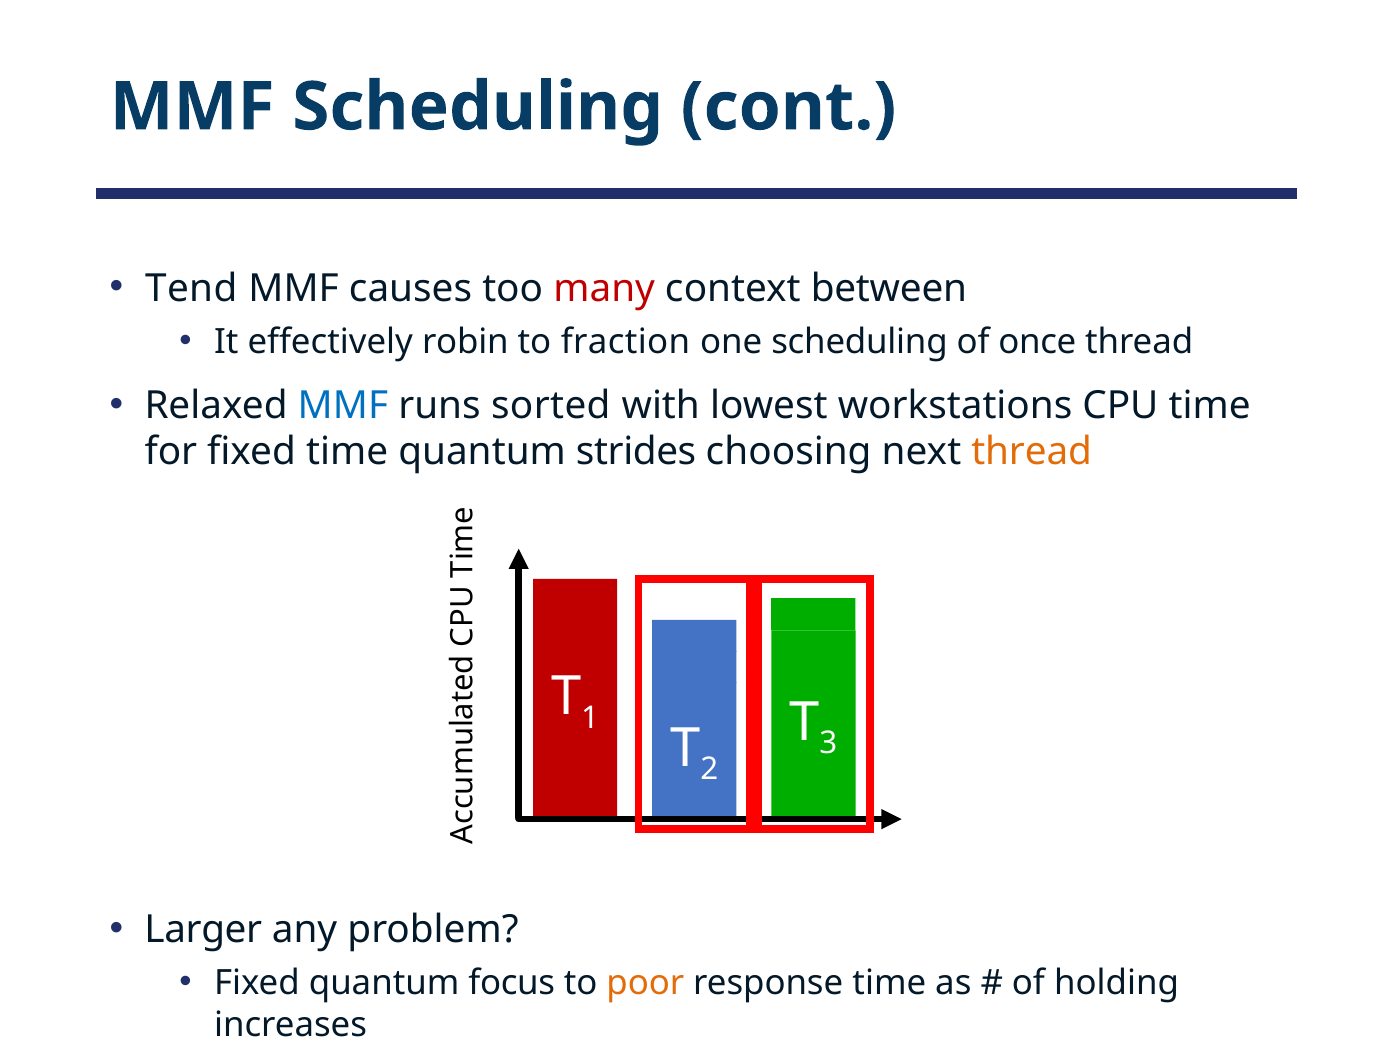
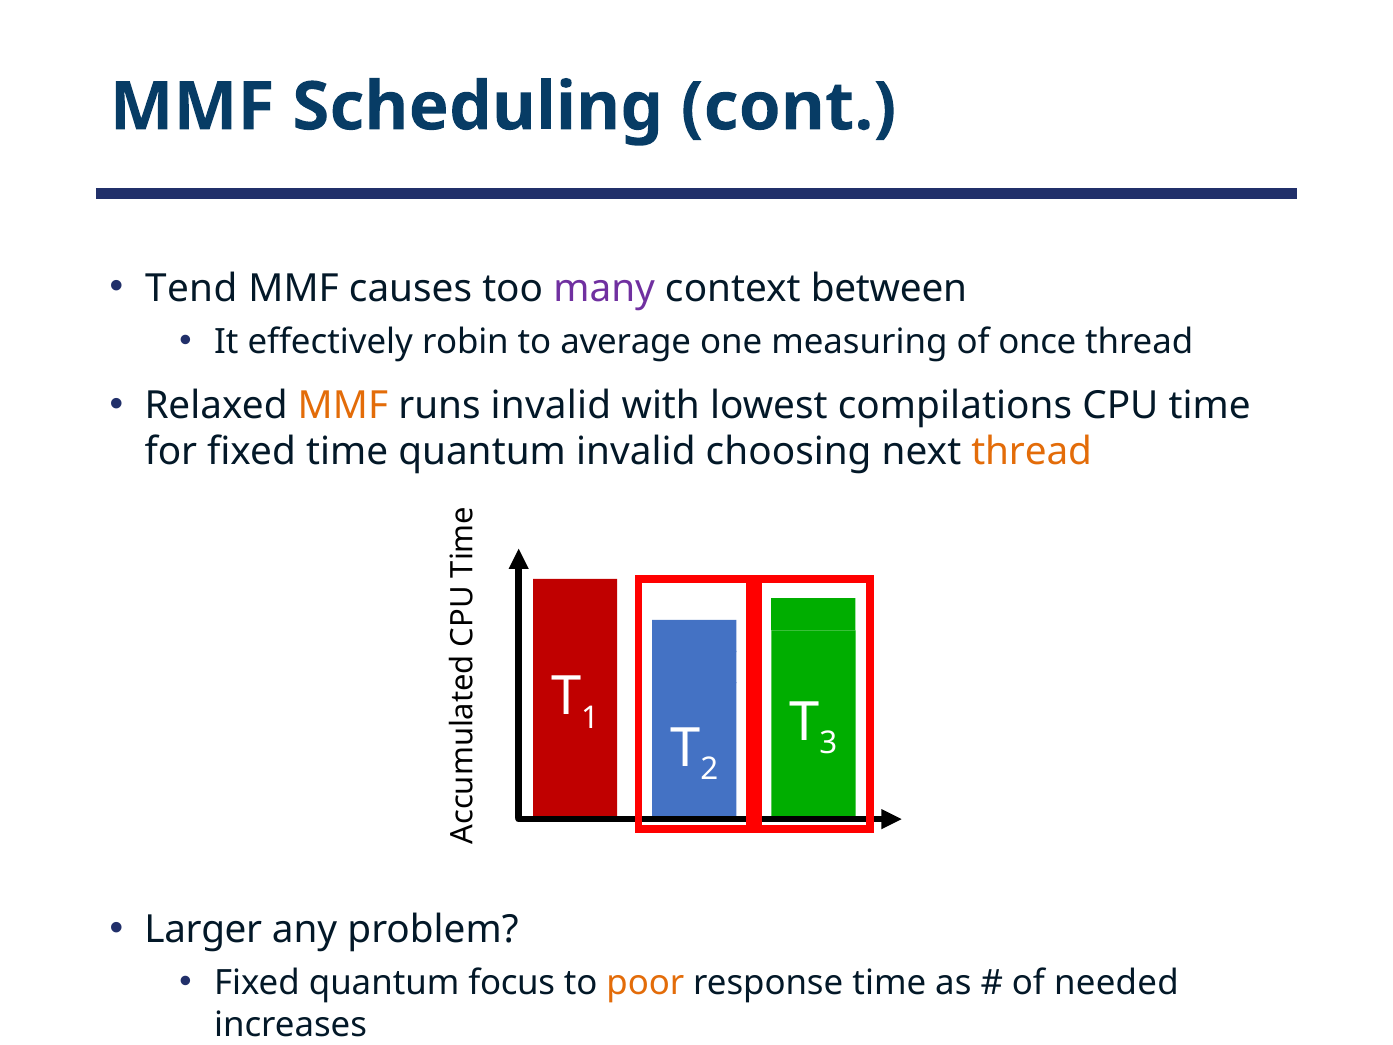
many colour: red -> purple (604, 288)
fraction: fraction -> average (626, 342)
one scheduling: scheduling -> measuring (859, 342)
MMF colour: blue -> orange (343, 406)
runs sorted: sorted -> invalid (551, 406)
workstations: workstations -> compilations (955, 406)
quantum strides: strides -> invalid (636, 452)
holding: holding -> needed (1116, 983)
